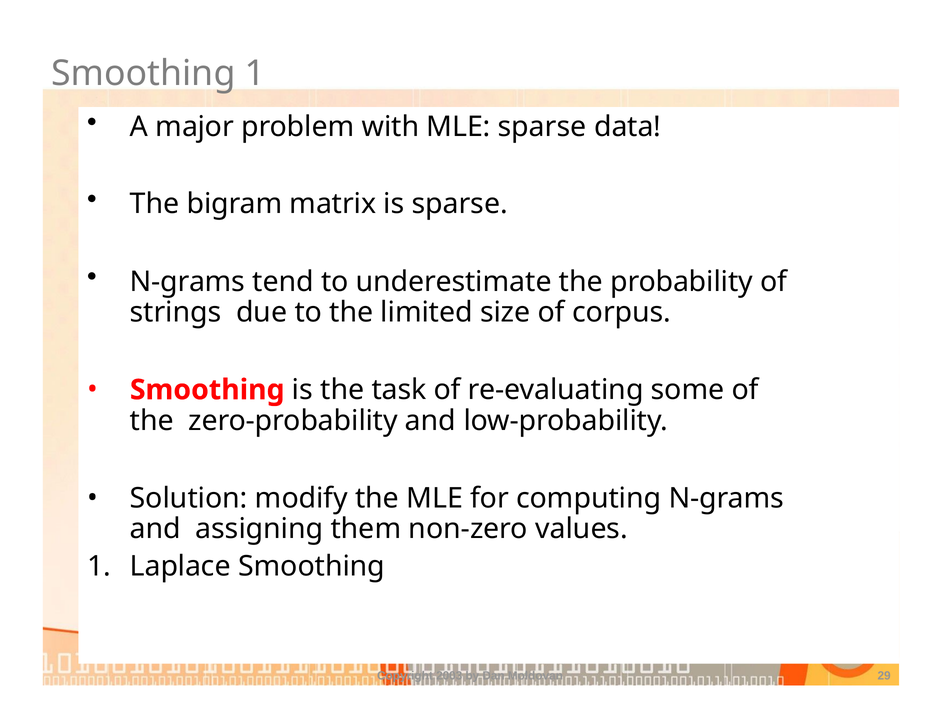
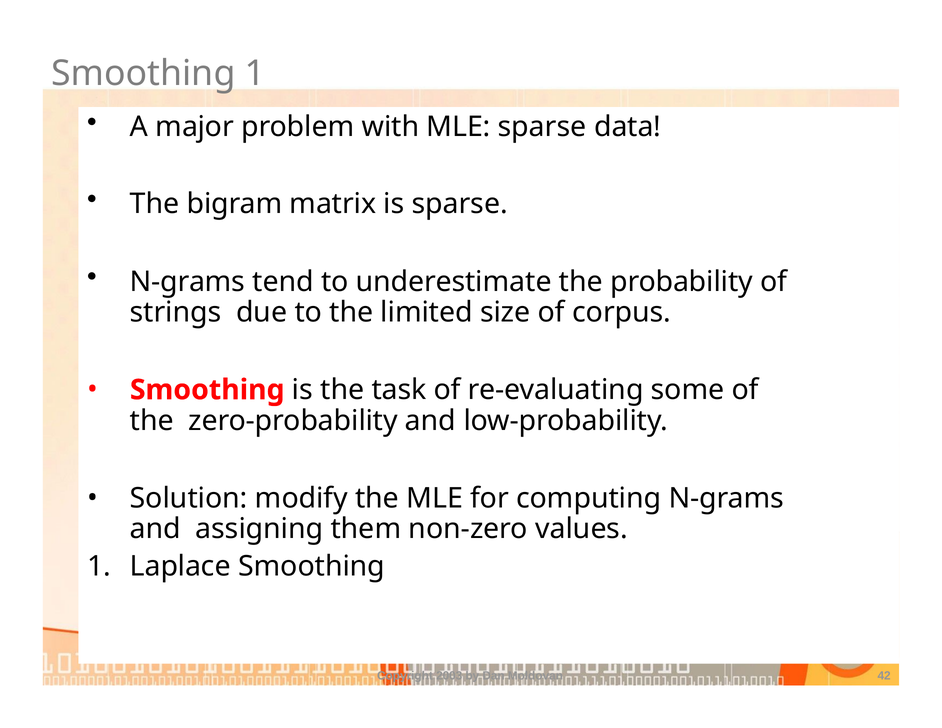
29: 29 -> 42 (884, 676)
